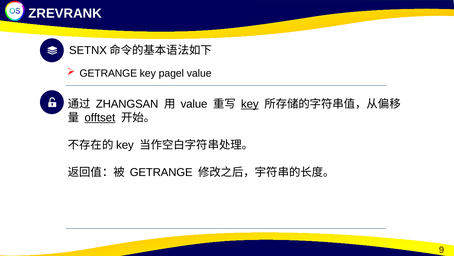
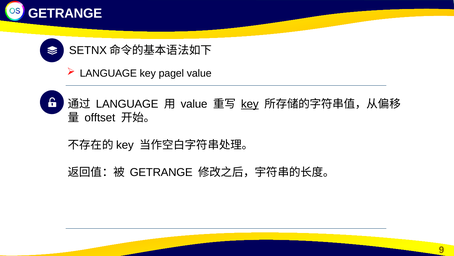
ZREVRANK: ZREVRANK -> GETRANGE (65, 13)
GETRANGE: GETRANGE -> LANGUAGE (108, 73)
ZHANGSAN: ZHANGSAN -> LANGUAGE (127, 104)
offtset underline: present -> none (100, 118)
